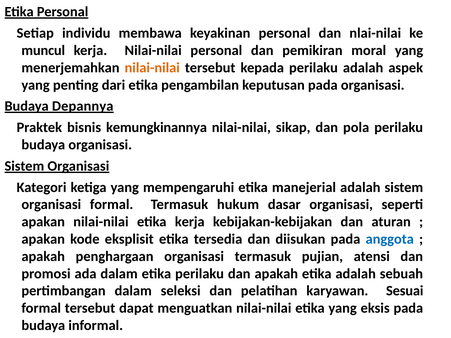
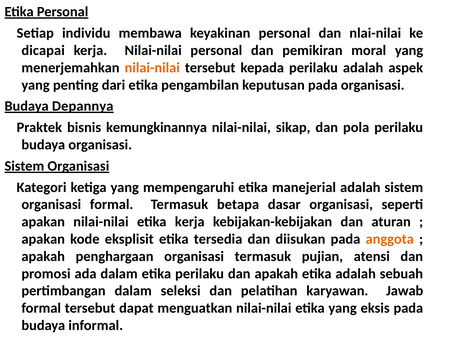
muncul: muncul -> dicapai (43, 50)
hukum: hukum -> betapa (238, 205)
anggota colour: blue -> orange (390, 239)
Sesuai: Sesuai -> Jawab (405, 291)
